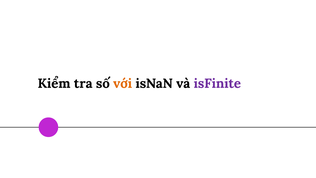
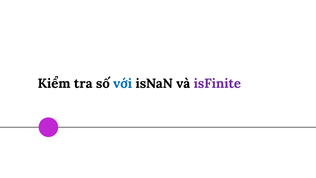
với colour: orange -> blue (123, 83)
